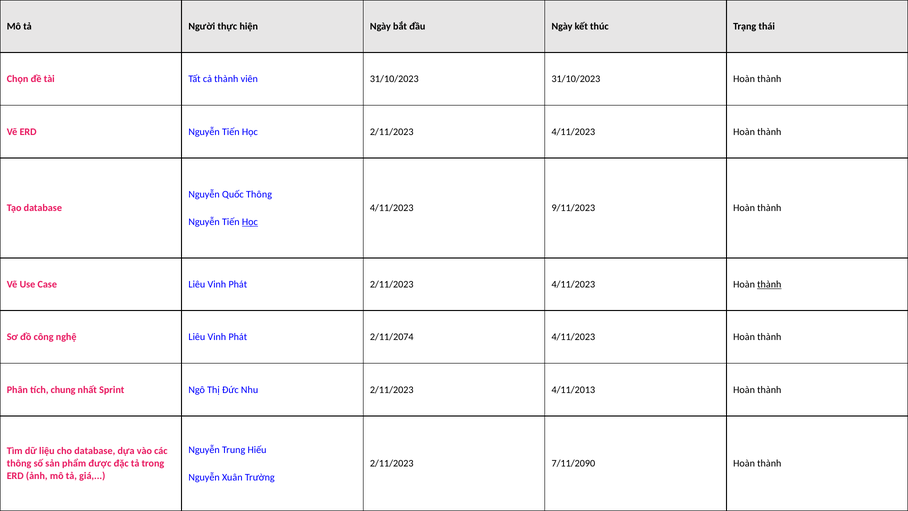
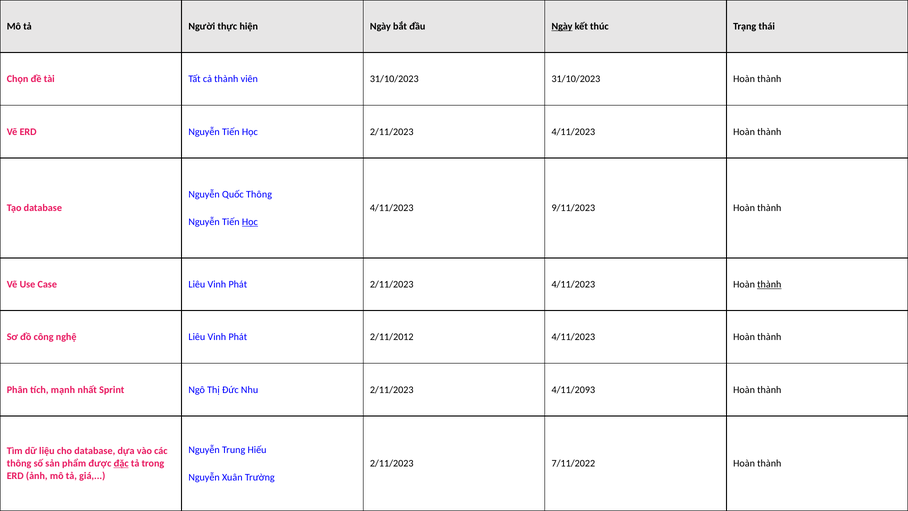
Ngày underline: none -> present (562, 26)
2/11/2074: 2/11/2074 -> 2/11/2012 (392, 337)
chung: chung -> mạnh (63, 390)
4/11/2013: 4/11/2013 -> 4/11/2093 (573, 390)
đặc underline: none -> present (121, 463)
7/11/2090: 7/11/2090 -> 7/11/2022 (573, 463)
